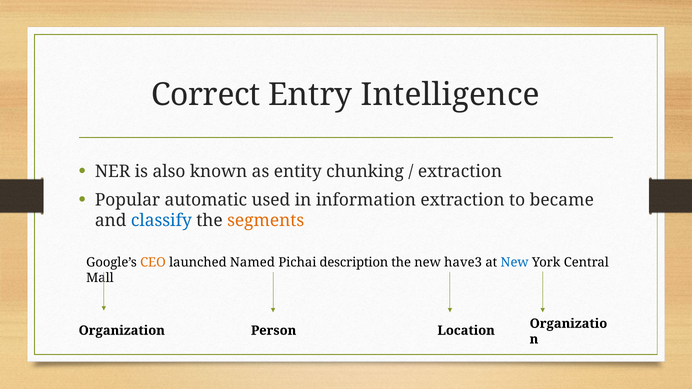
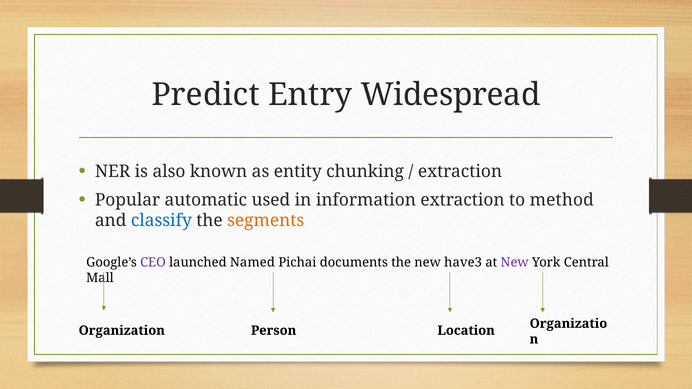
Correct: Correct -> Predict (206, 95)
Intelligence: Intelligence -> Widespread (451, 95)
became: became -> method (562, 200)
CEO colour: orange -> purple (153, 263)
description: description -> documents (354, 263)
New colour: blue -> purple (515, 263)
